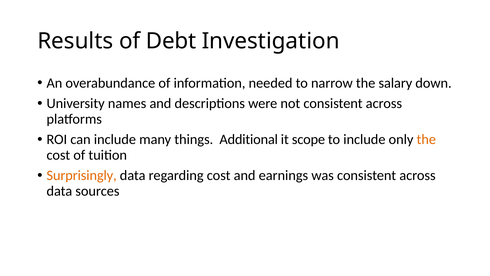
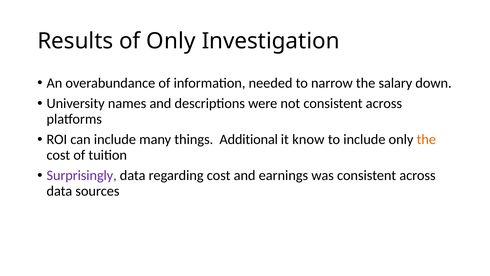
of Debt: Debt -> Only (171, 41)
scope: scope -> know (308, 139)
Surprisingly colour: orange -> purple (82, 175)
